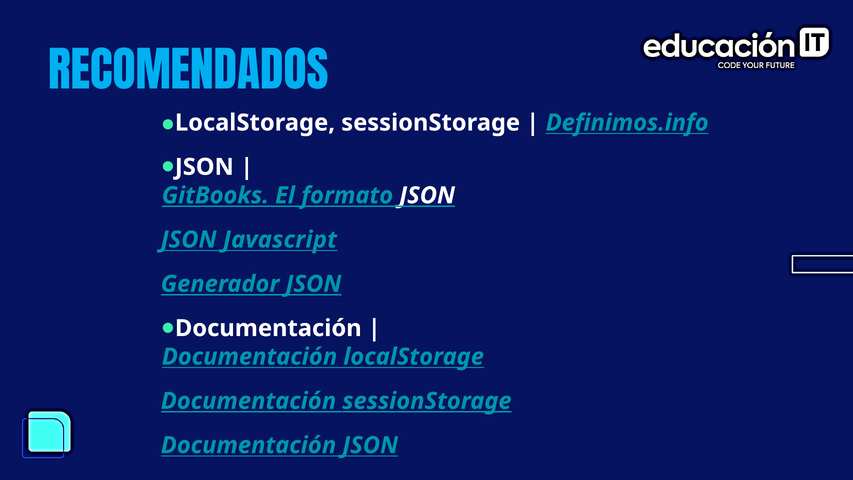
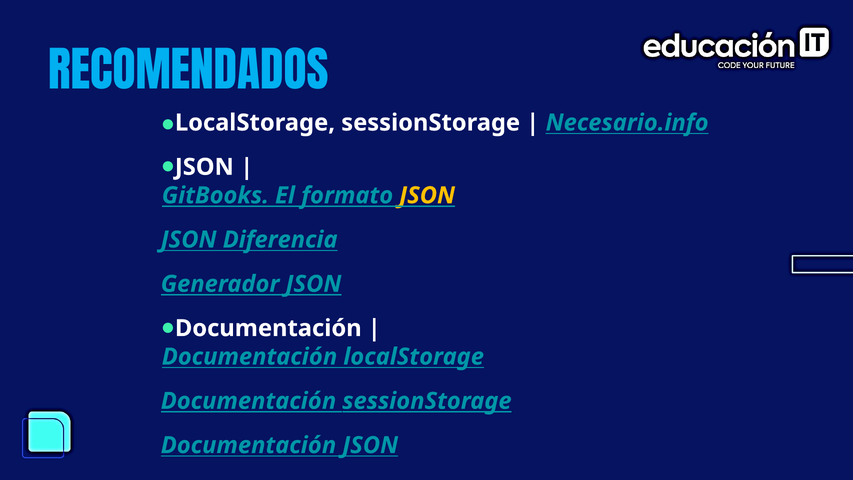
Definimos.info: Definimos.info -> Necesario.info (627, 123)
JSON colour: white -> yellow (427, 195)
Javascript: Javascript -> Diferencia (280, 240)
